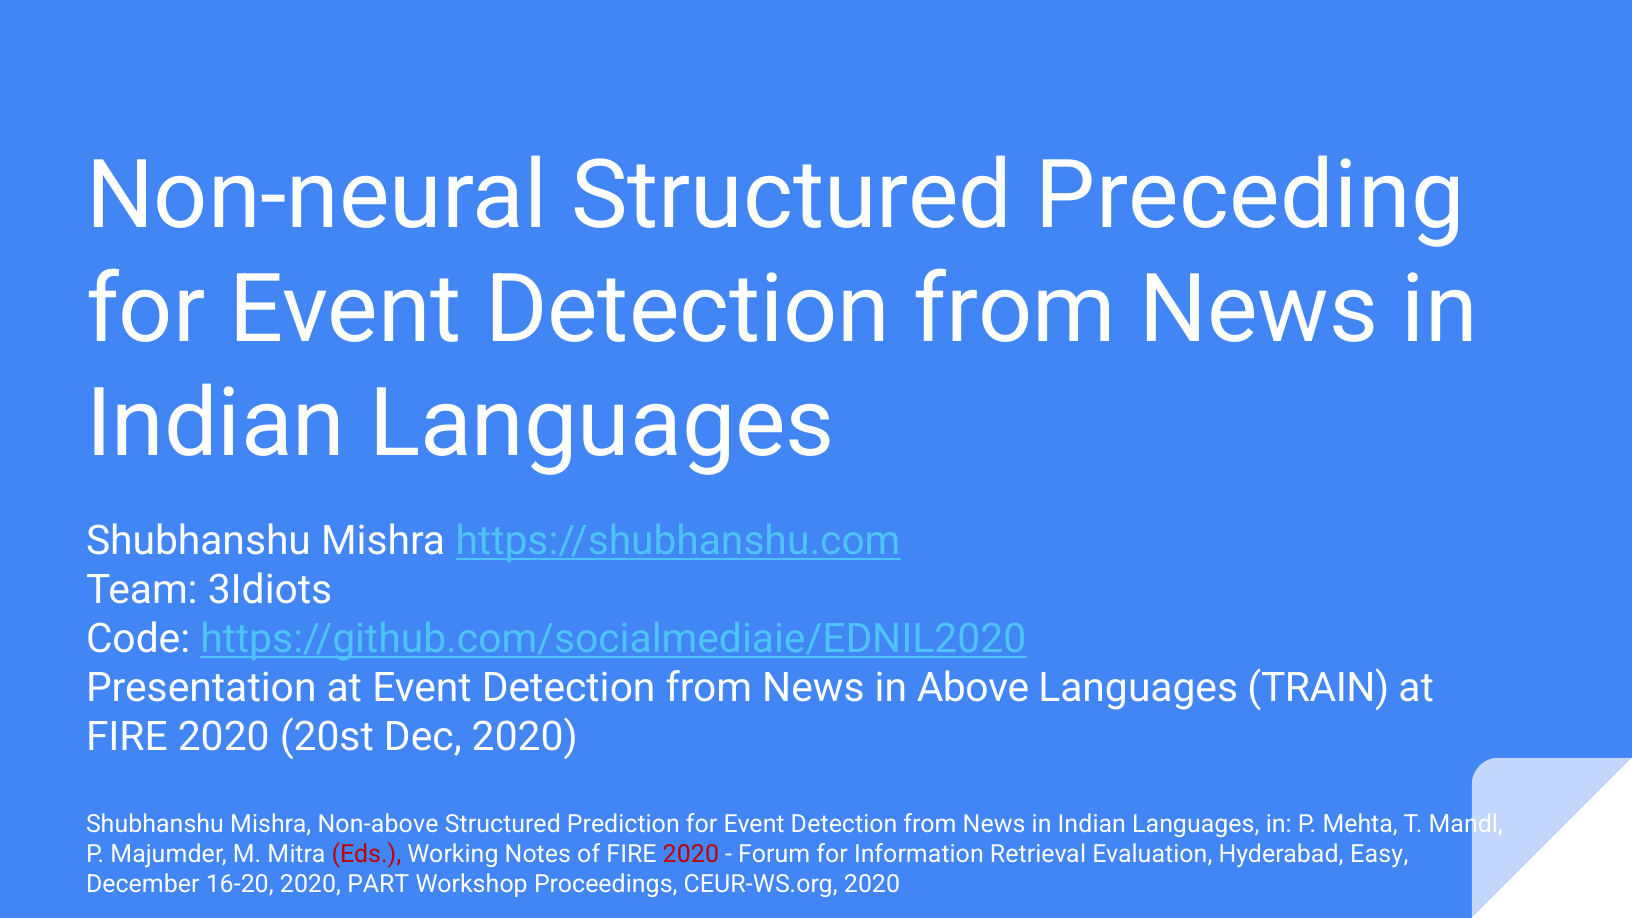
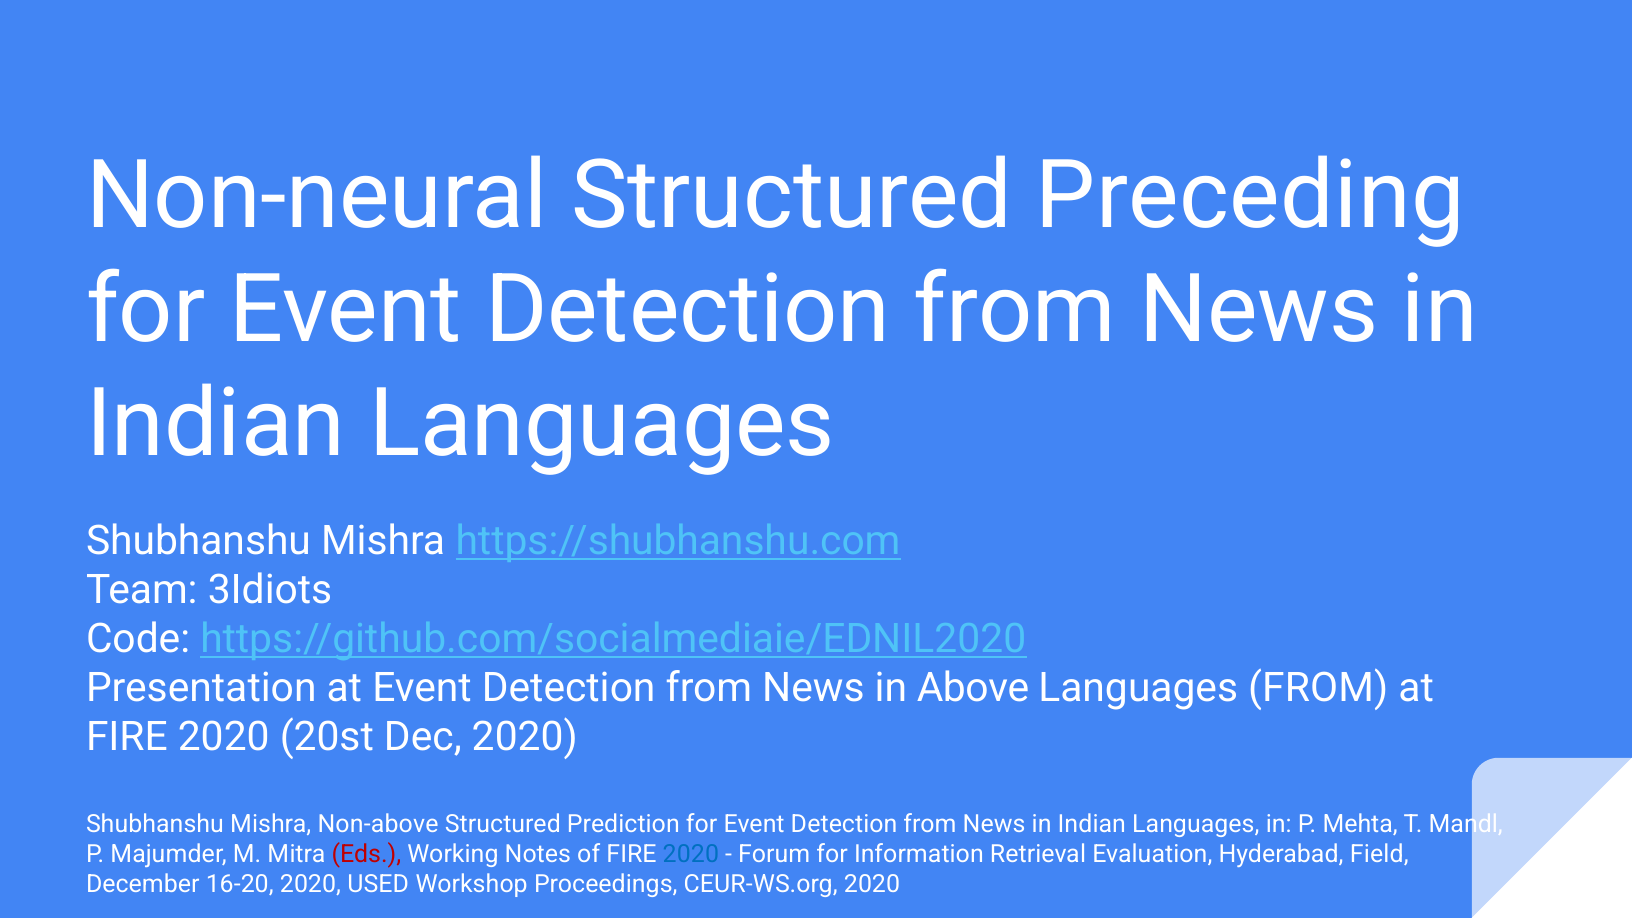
Languages TRAIN: TRAIN -> FROM (1318, 688)
2020 colour: red -> blue (691, 855)
Easy: Easy -> Field (1379, 855)
PART: PART -> USED (378, 884)
